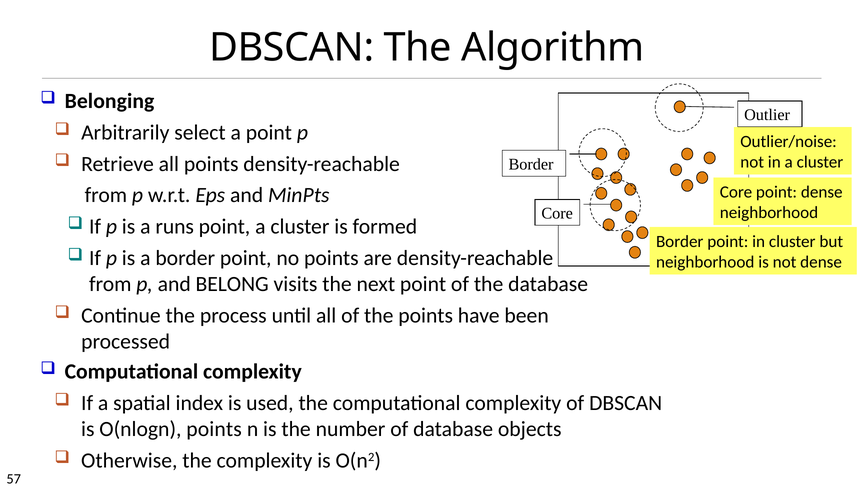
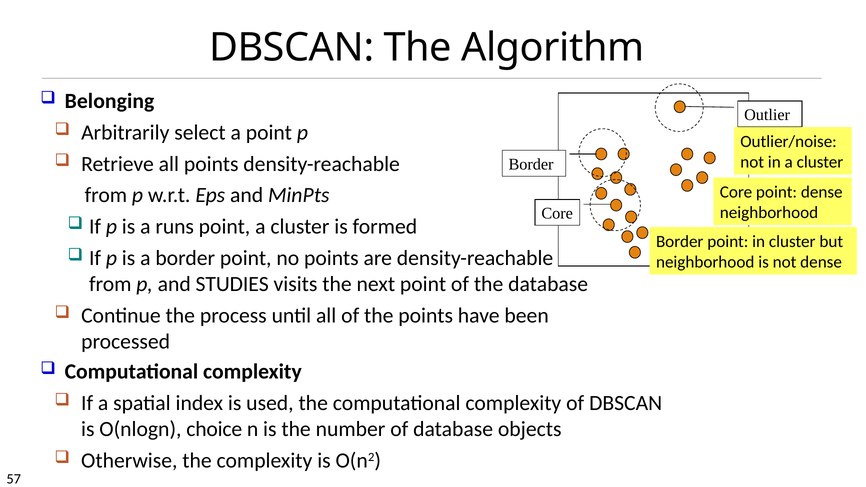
BELONG: BELONG -> STUDIES (232, 284)
O(nlogn points: points -> choice (214, 429)
